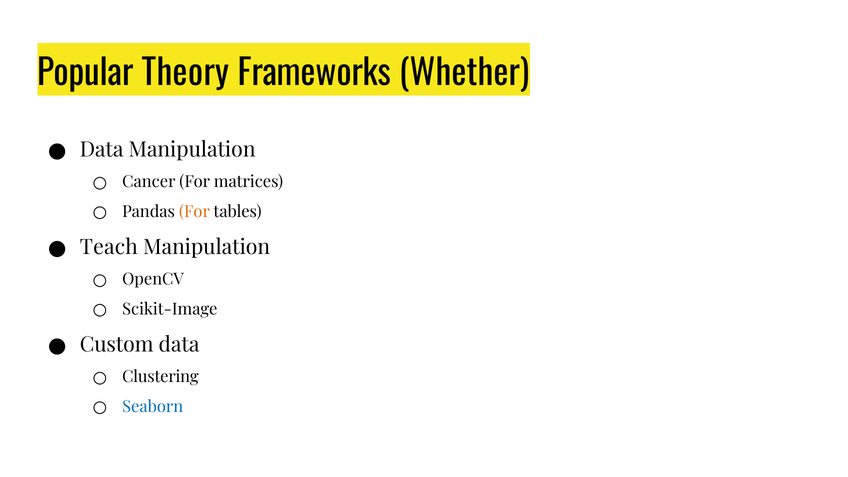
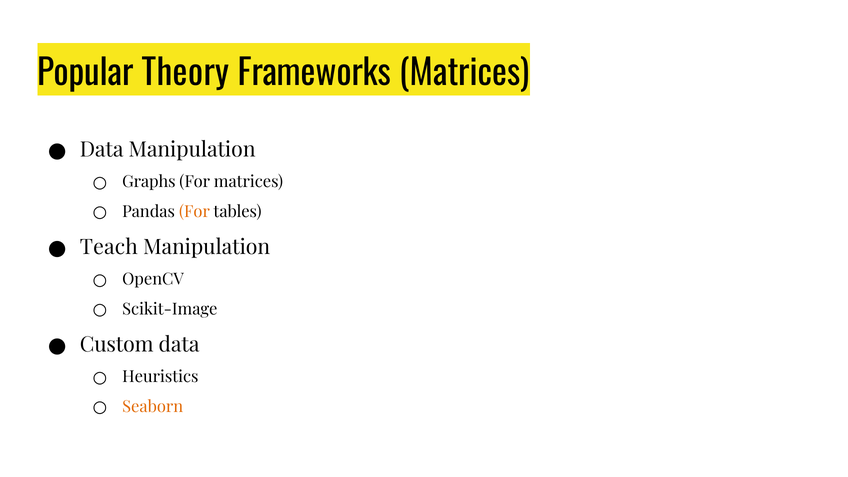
Frameworks Whether: Whether -> Matrices (464, 73)
Cancer: Cancer -> Graphs (149, 182)
Clustering: Clustering -> Heuristics (160, 377)
Seaborn colour: blue -> orange (153, 407)
